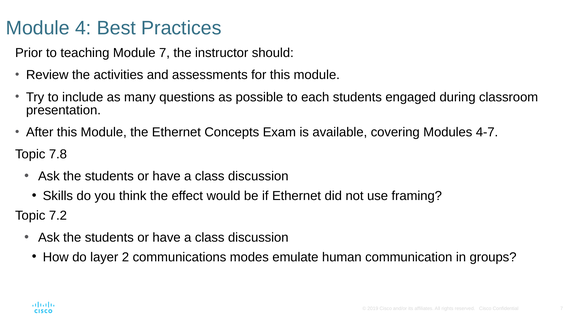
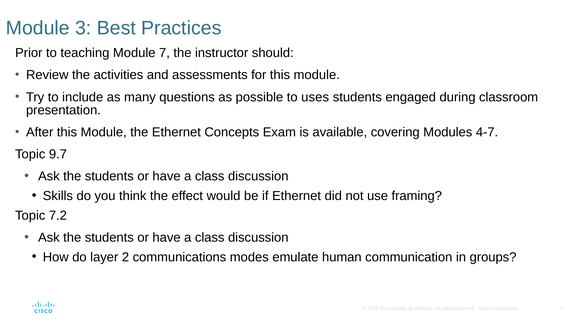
4: 4 -> 3 (83, 28)
each: each -> uses (315, 97)
7.8: 7.8 -> 9.7 (58, 154)
